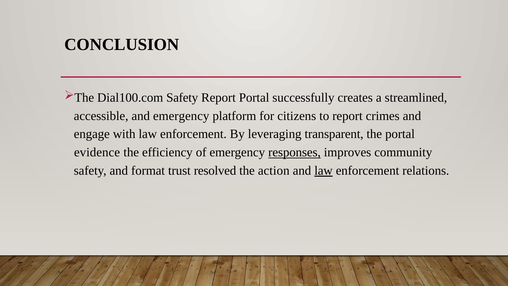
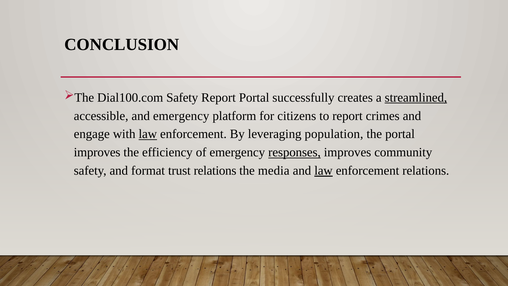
streamlined underline: none -> present (416, 97)
law underline: none -> present (148, 134)
transparent: transparent -> population (334, 134)
evidence: evidence -> improves (97, 152)
trust resolved: resolved -> relations (215, 171)
action: action -> media (274, 171)
